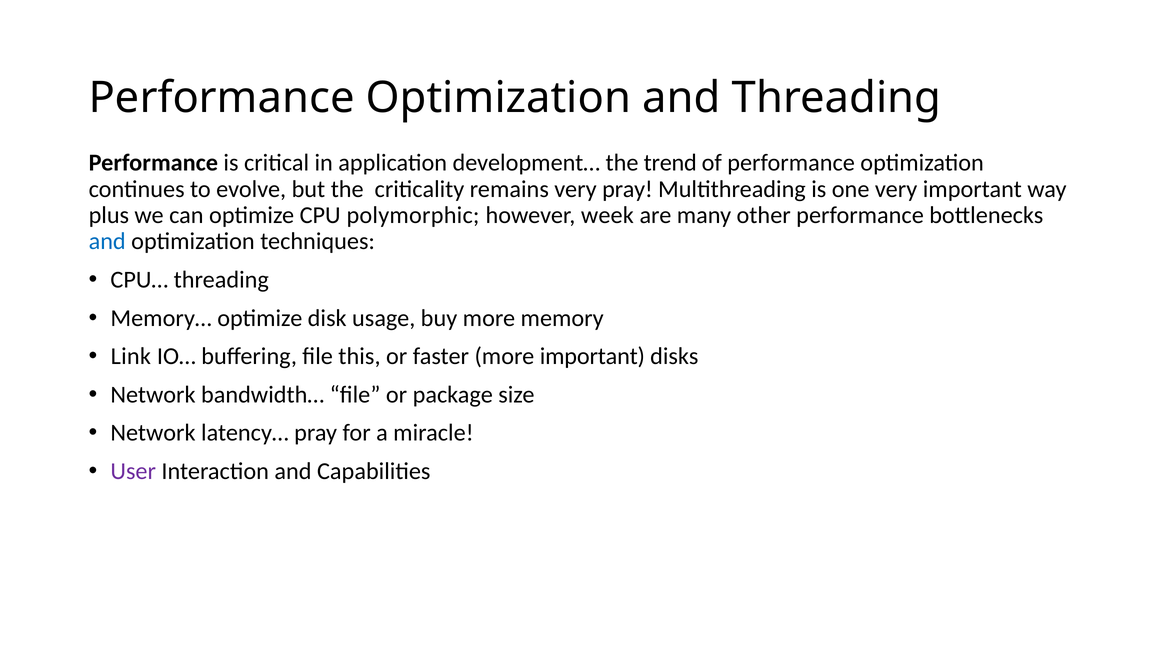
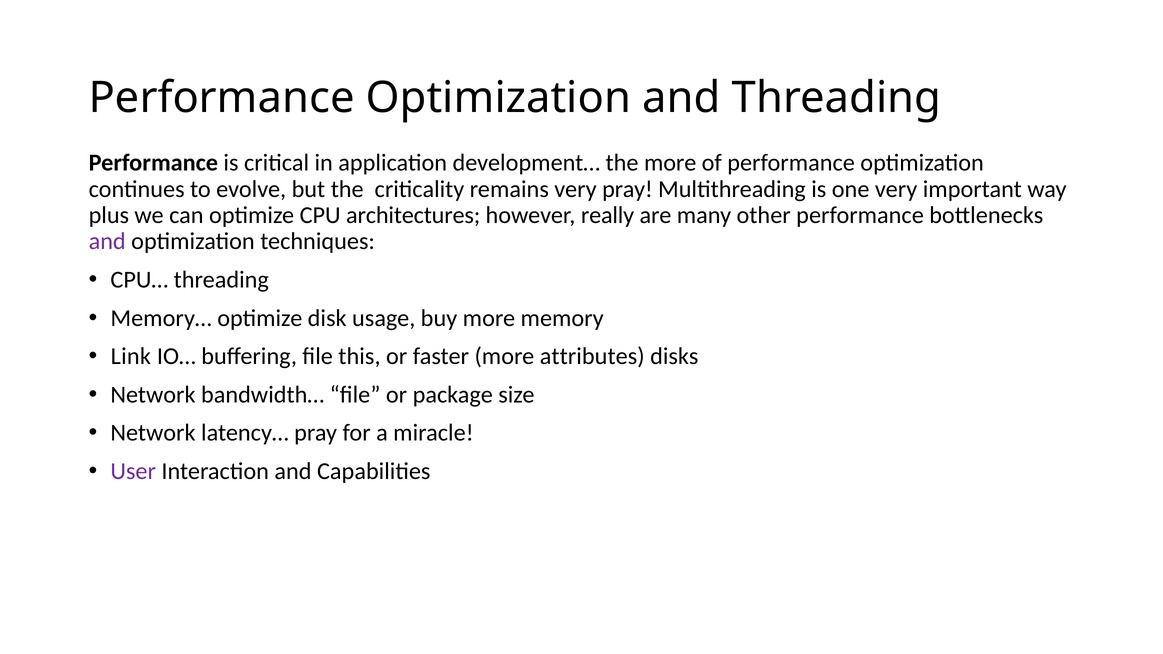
the trend: trend -> more (670, 163)
polymorphic: polymorphic -> architectures (413, 215)
week: week -> really (608, 215)
and colour: blue -> purple (107, 241)
more important: important -> attributes (592, 356)
